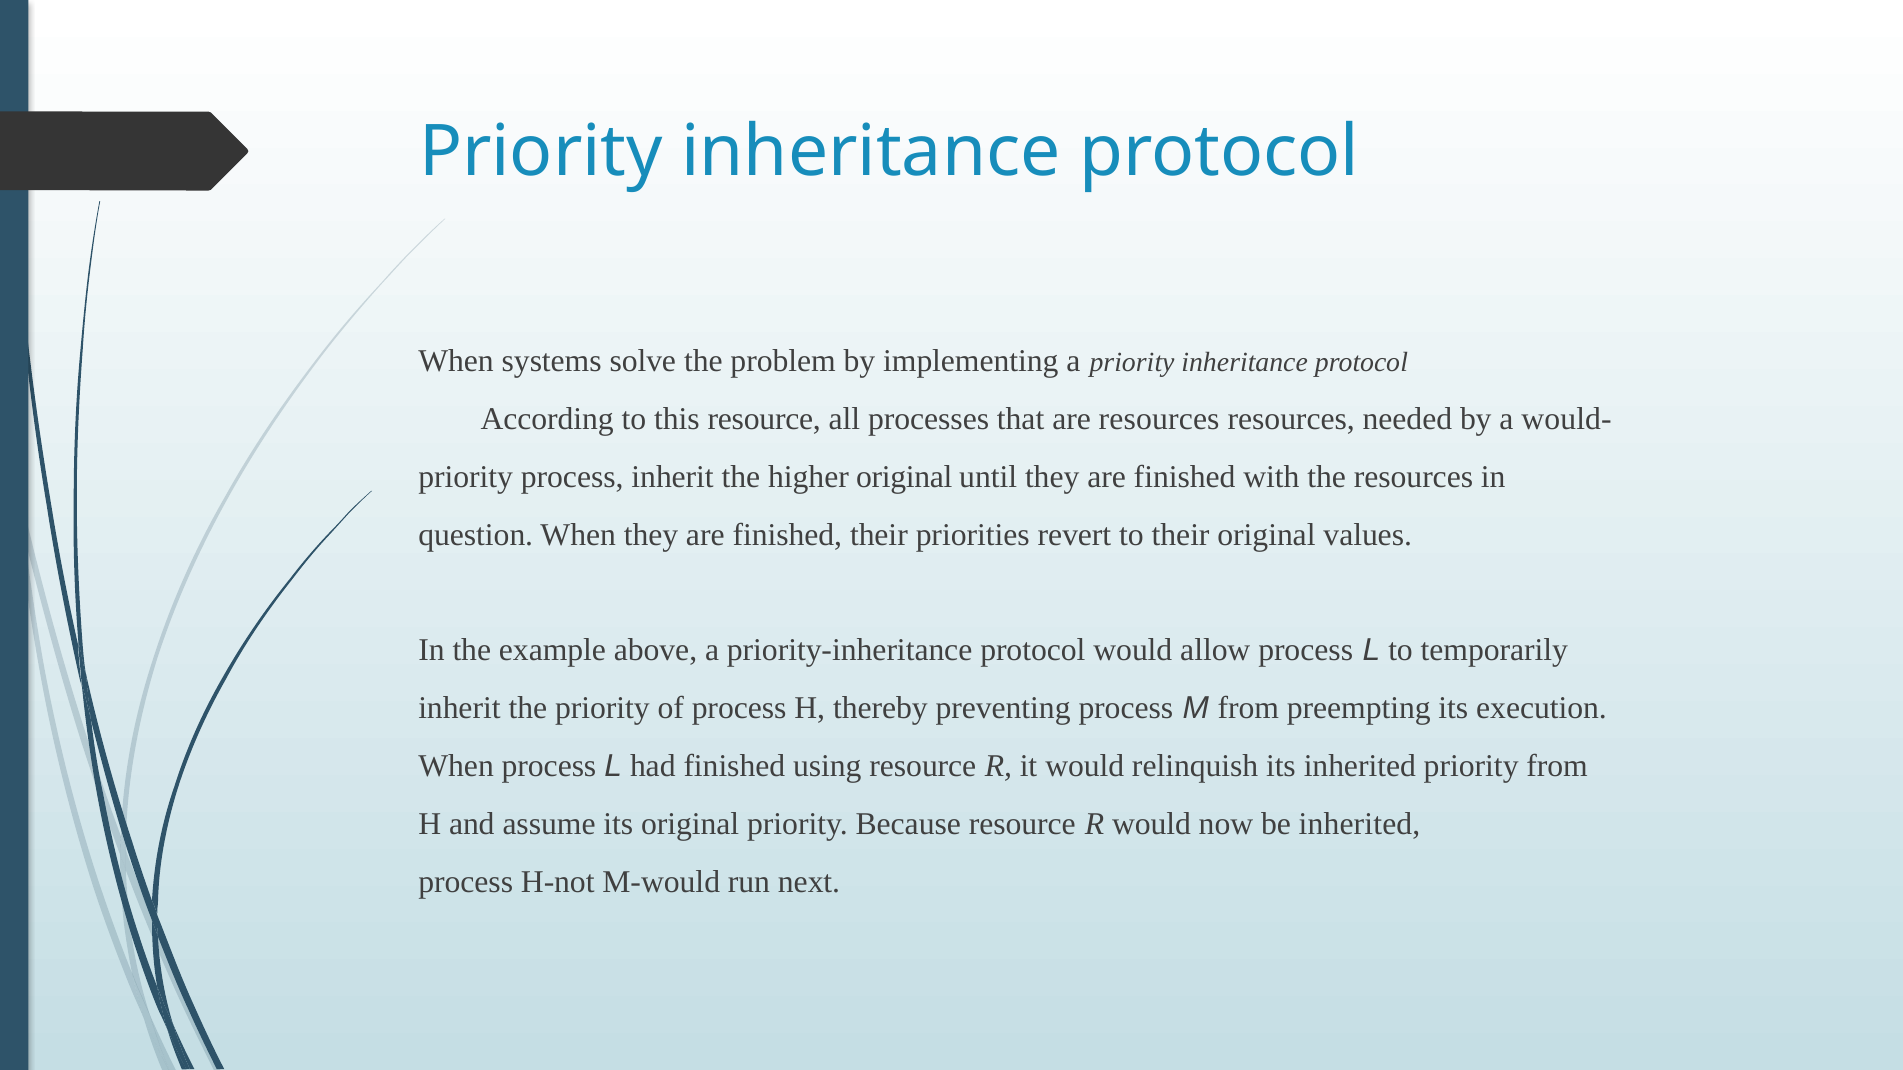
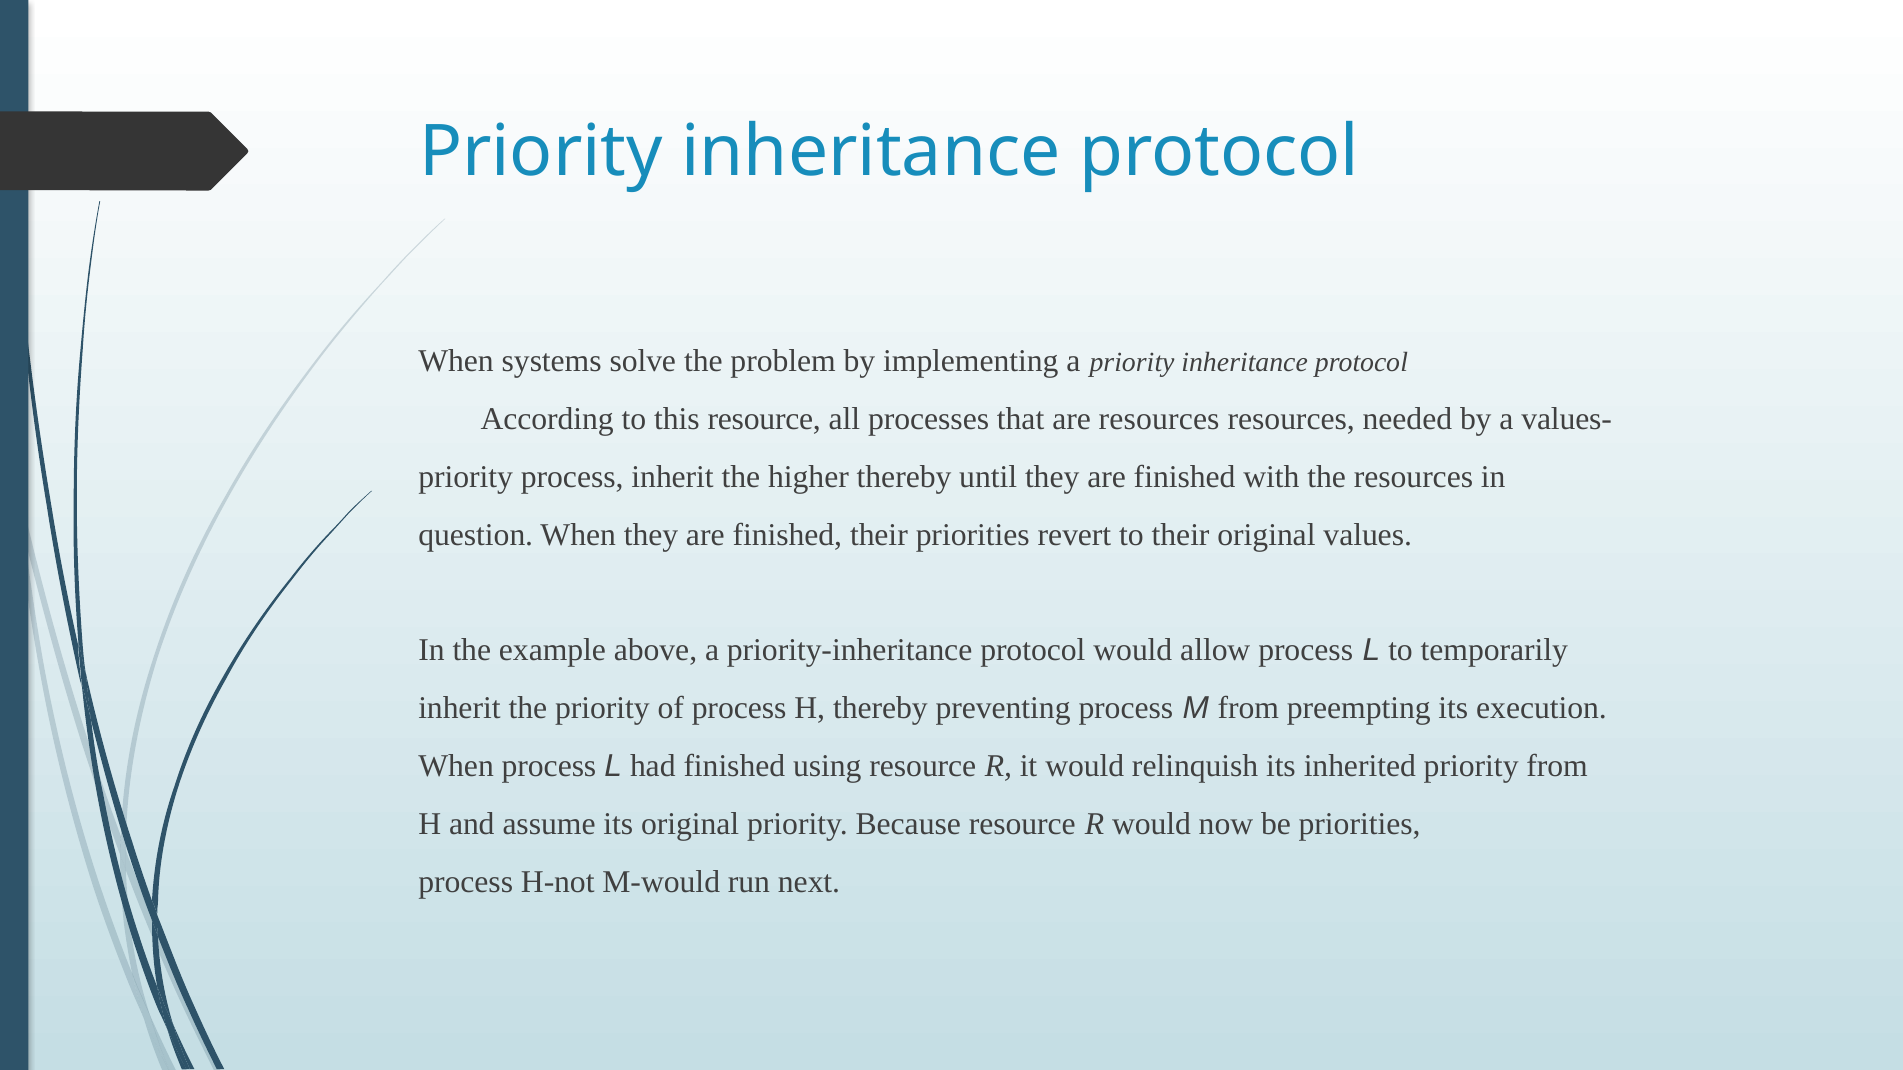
would-: would- -> values- (1567, 419)
higher original: original -> thereby (904, 477)
be inherited: inherited -> priorities (1360, 824)
